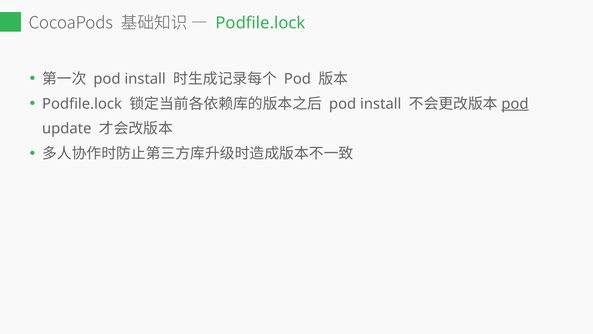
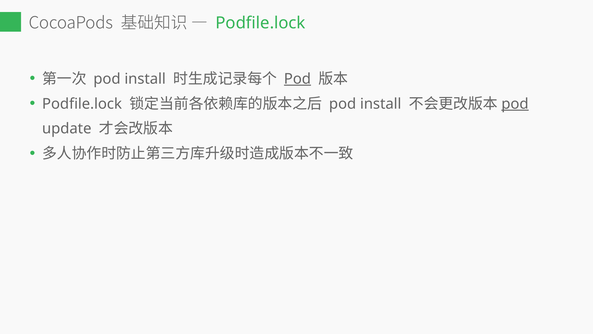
Pod underline: none -> present (297, 79)
